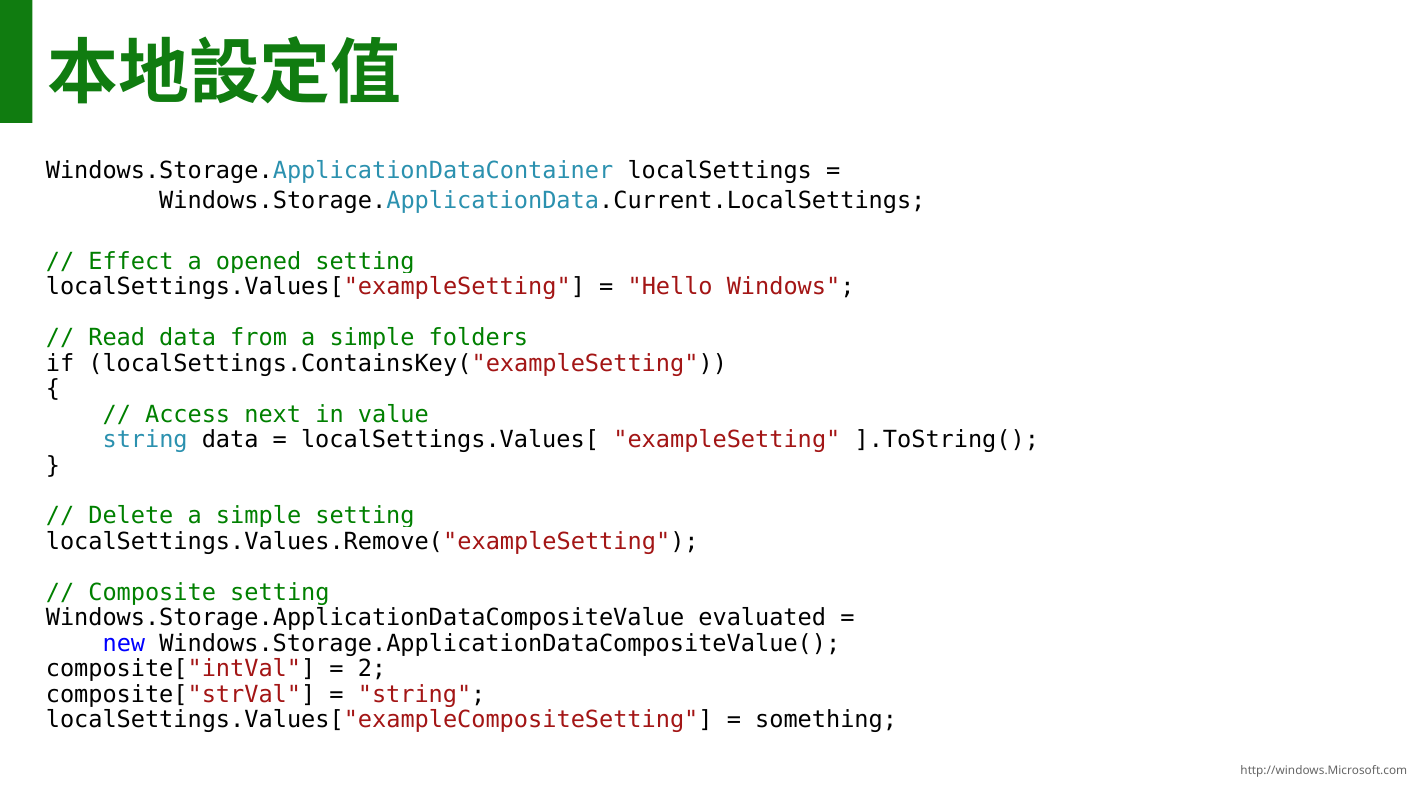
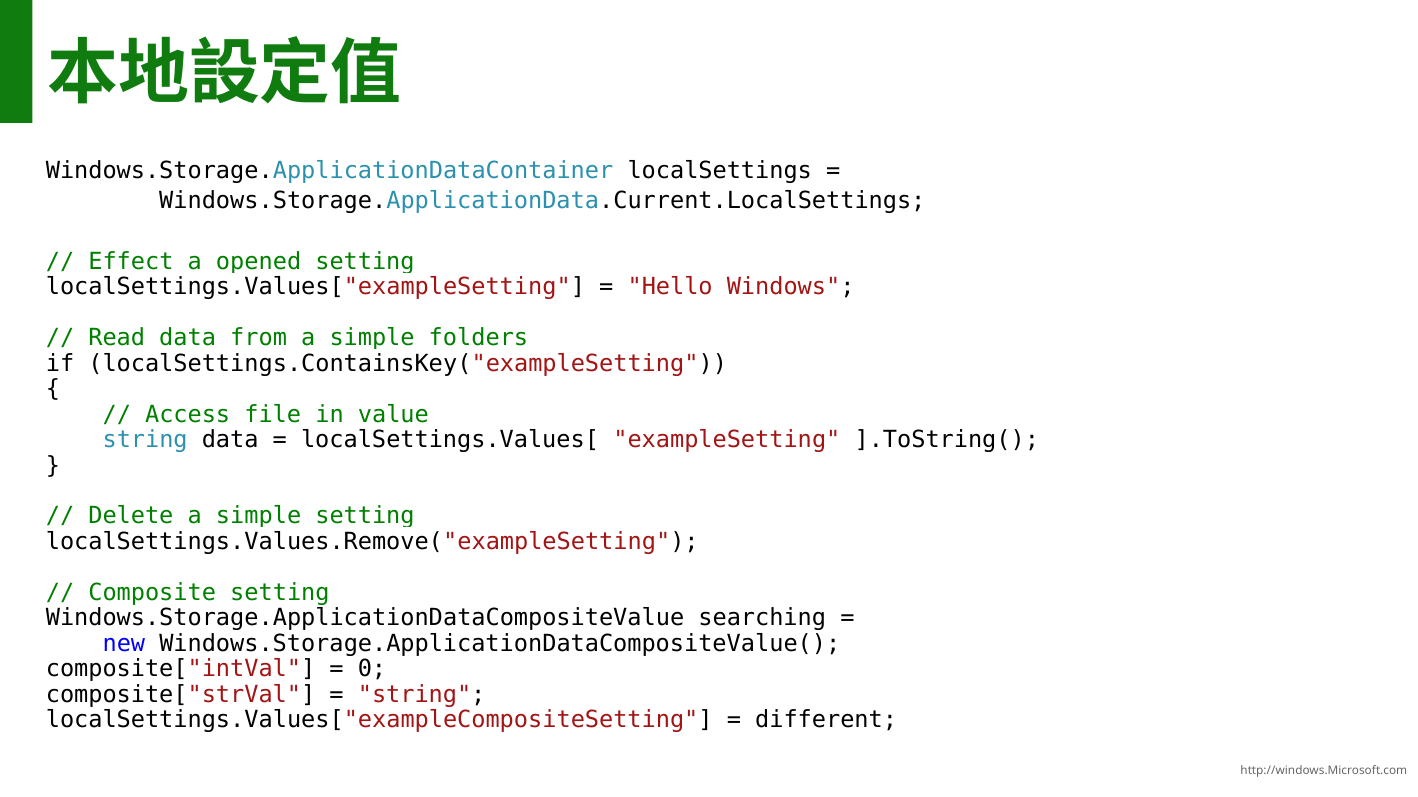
next: next -> file (273, 415)
evaluated: evaluated -> searching (762, 619)
2: 2 -> 0 (372, 670)
something: something -> different (826, 721)
